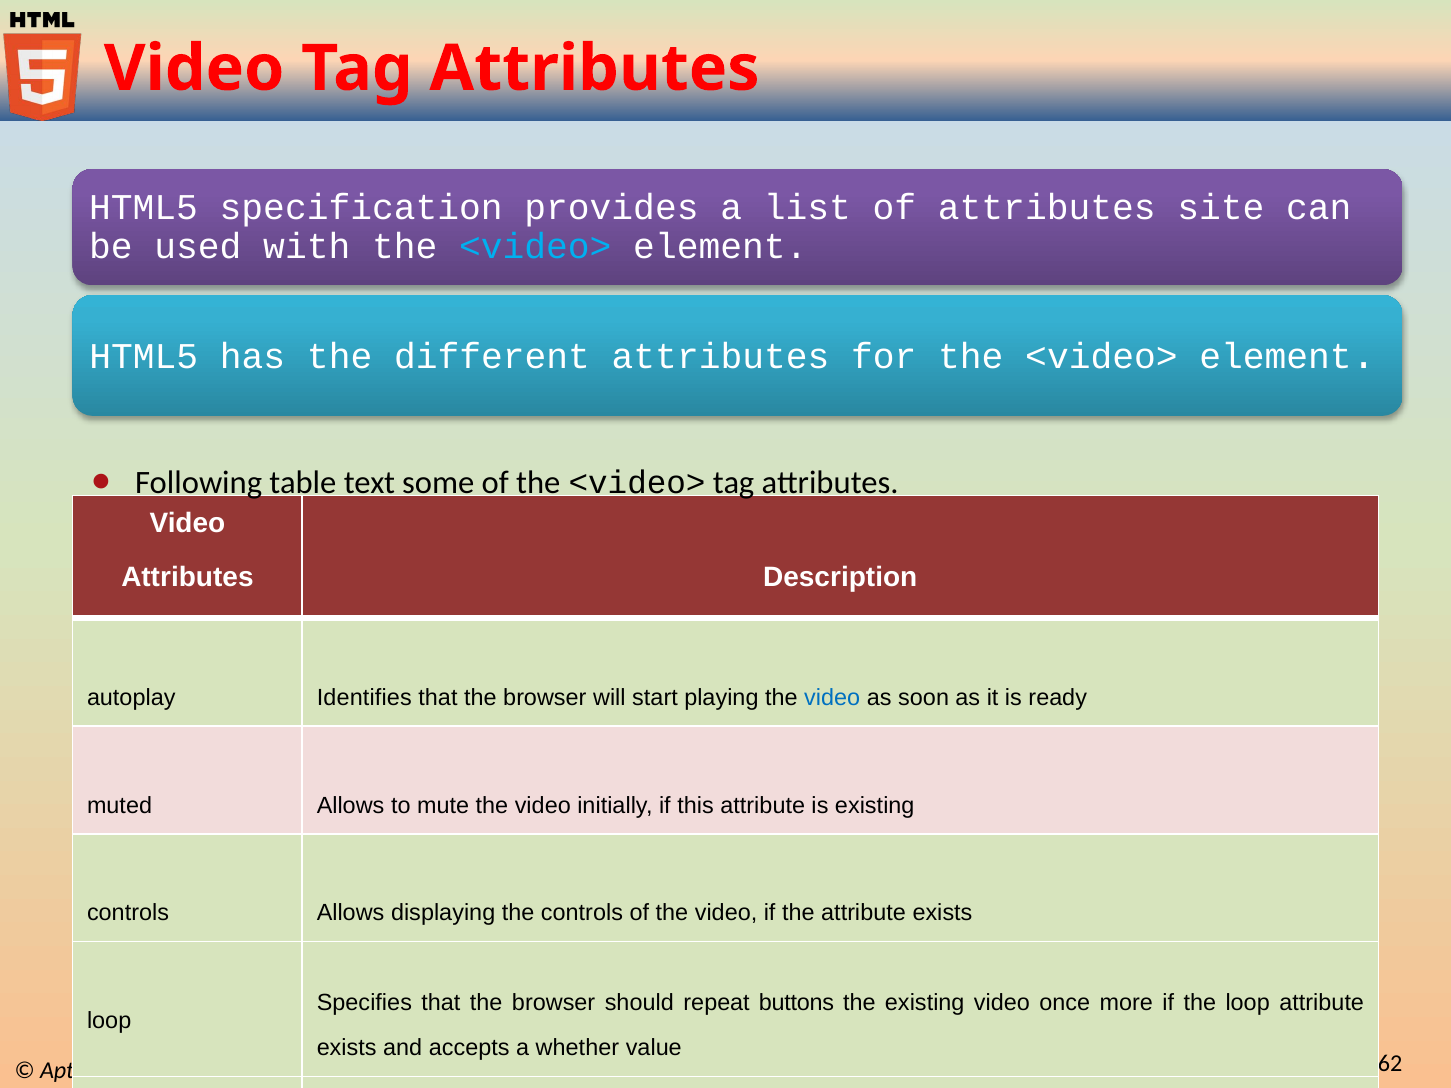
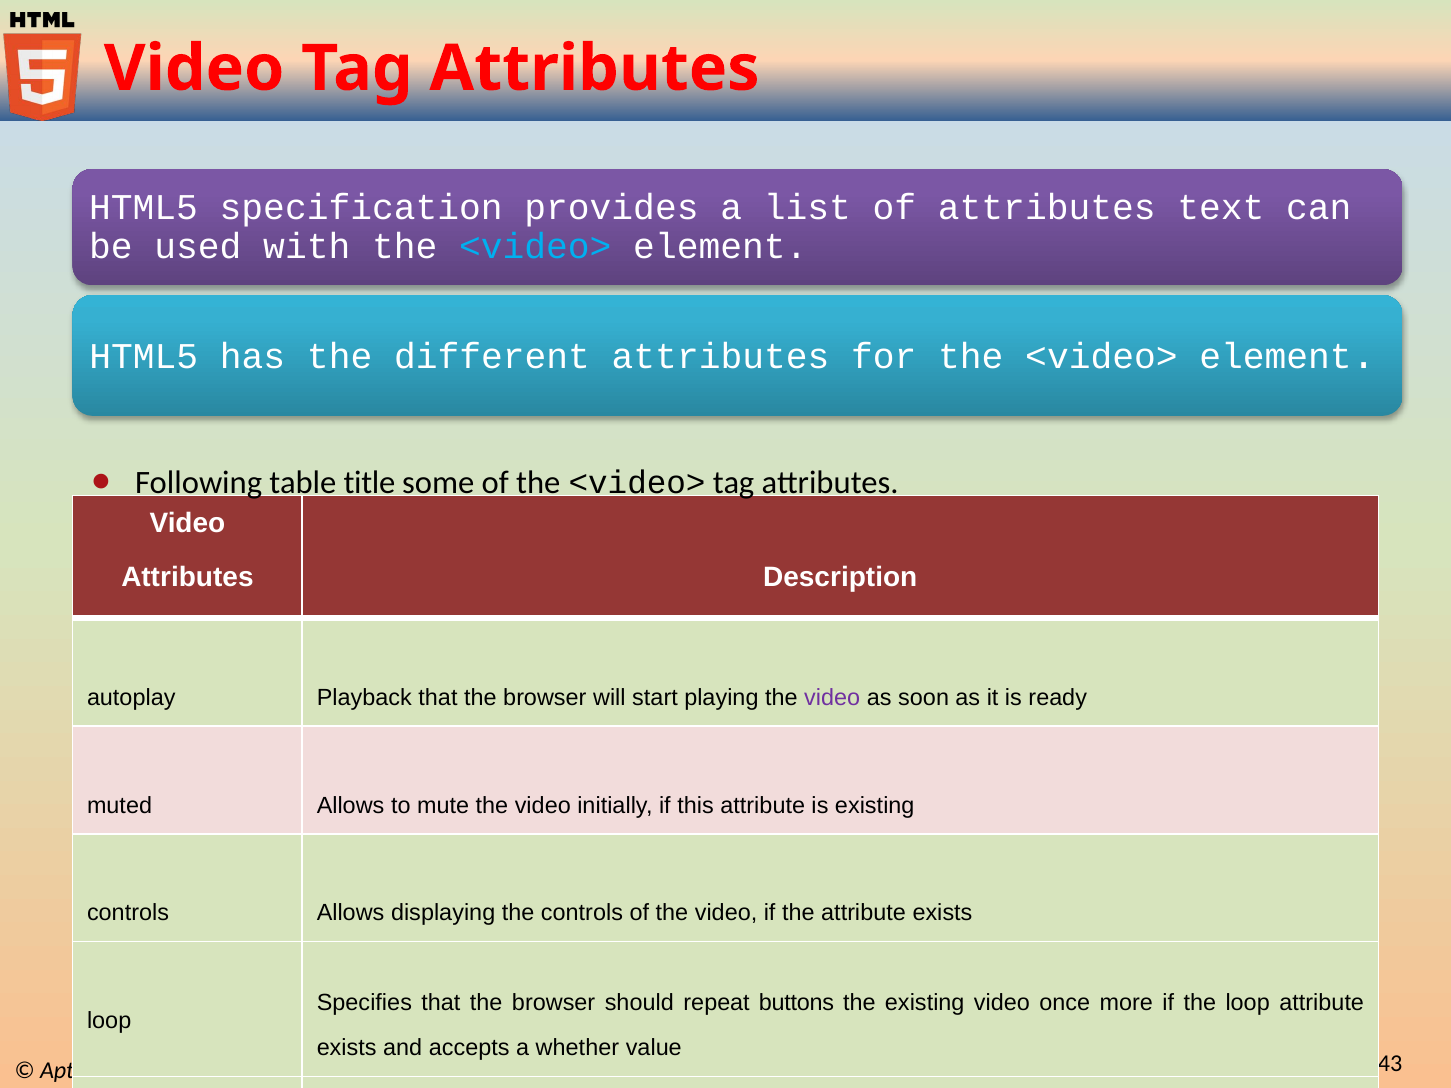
site: site -> text (1221, 207)
text: text -> title (369, 483)
Identifies: Identifies -> Playback (364, 698)
video colour: blue -> purple (832, 698)
62: 62 -> 43 (1390, 1064)
